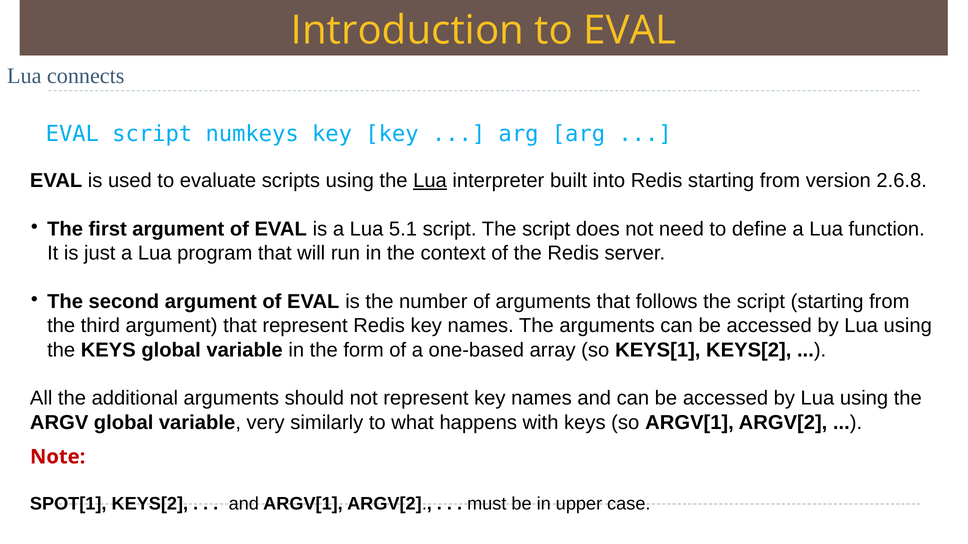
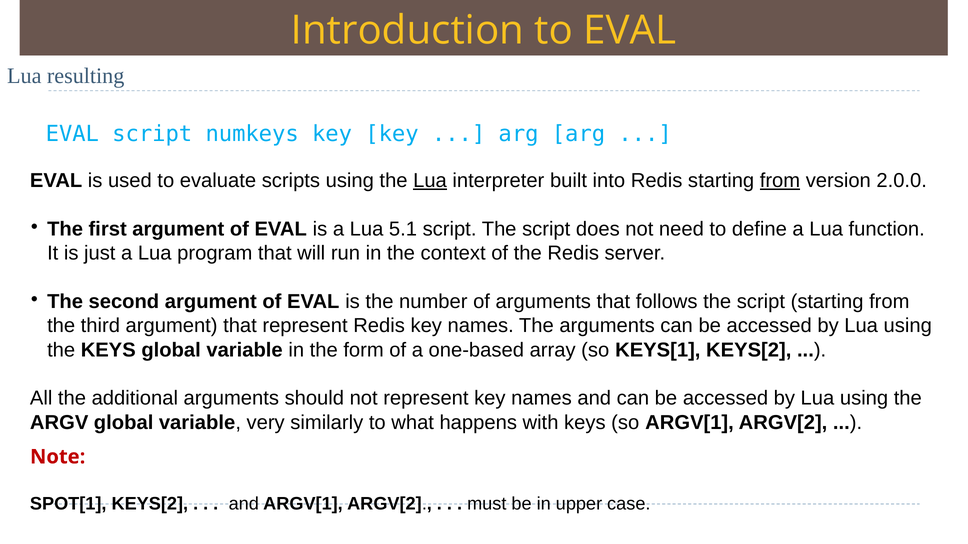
connects: connects -> resulting (86, 76)
from underline: none -> present (780, 181)
2.6.8: 2.6.8 -> 2.0.0 (902, 181)
